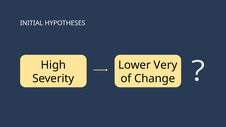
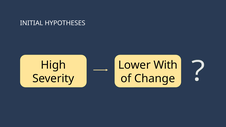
Very: Very -> With (166, 65)
